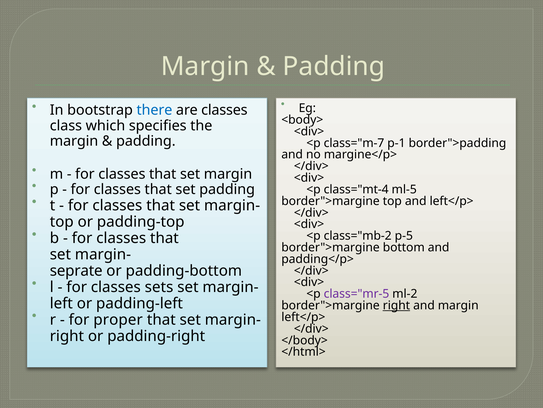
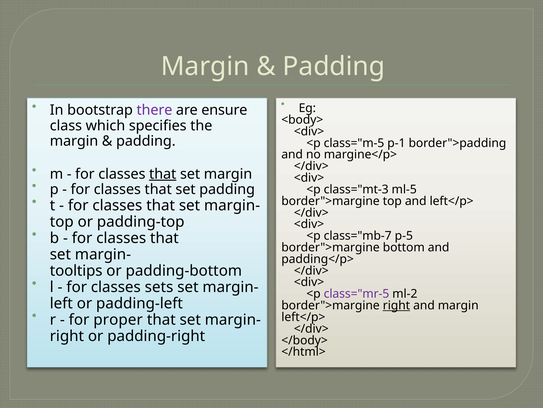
there colour: blue -> purple (154, 110)
are classes: classes -> ensure (224, 110)
class="m-7: class="m-7 -> class="m-5 (354, 143)
that underline: none -> present (163, 174)
class="mt-4: class="mt-4 -> class="mt-3 (356, 189)
class="mb-2: class="mb-2 -> class="mb-7 (358, 235)
seprate: seprate -> tooltips (76, 270)
